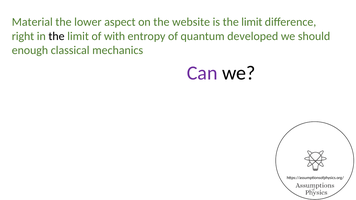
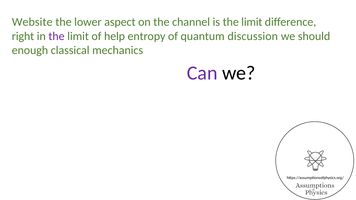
Material: Material -> Website (32, 22)
website: website -> channel (191, 22)
the colour: black -> purple (56, 36)
with: with -> help (115, 36)
developed: developed -> discussion (253, 36)
